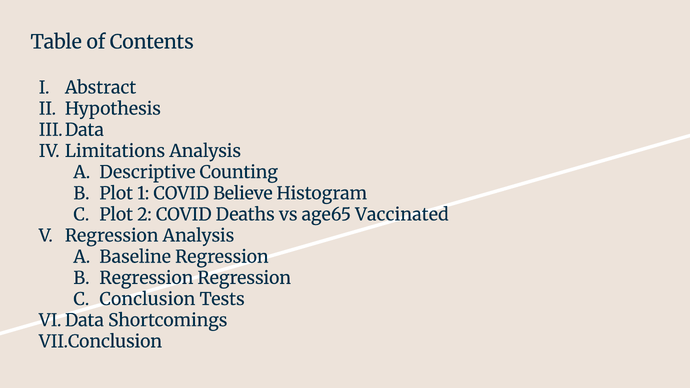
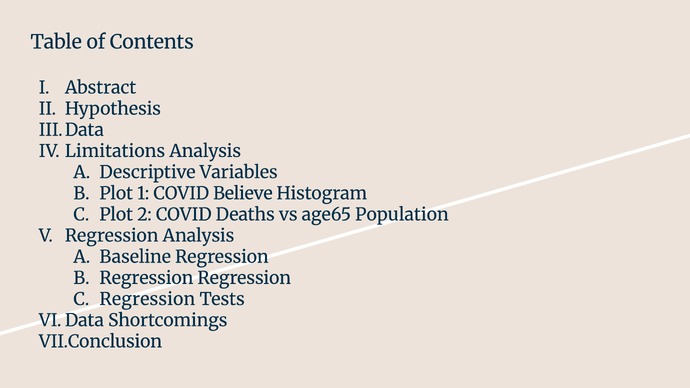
Counting: Counting -> Variables (239, 172)
Vaccinated: Vaccinated -> Population (402, 215)
Conclusion: Conclusion -> Regression (147, 299)
